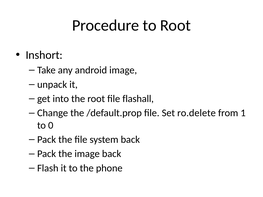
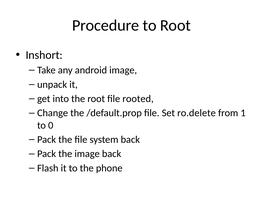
flashall: flashall -> rooted (138, 99)
